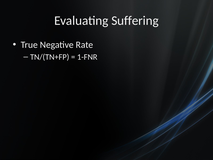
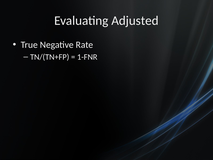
Suffering: Suffering -> Adjusted (135, 21)
